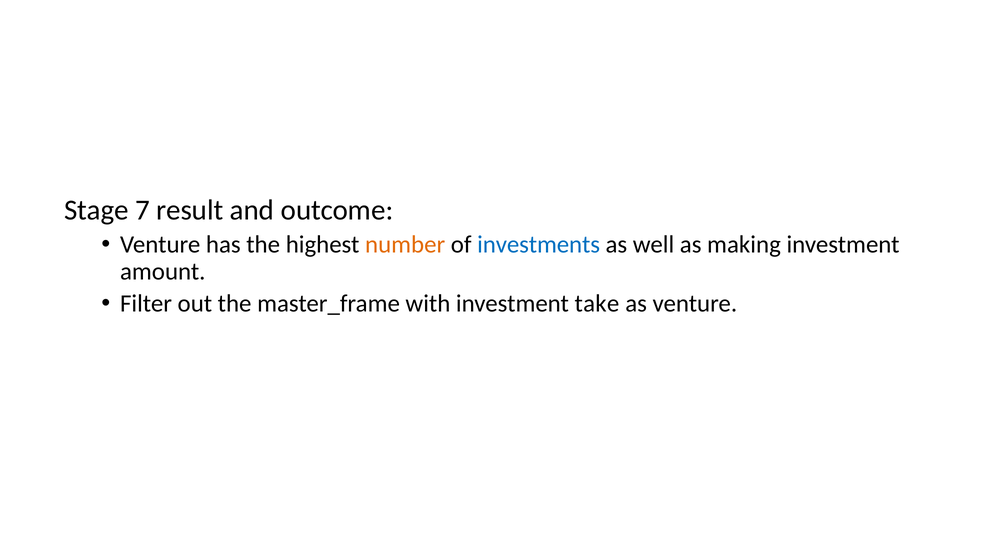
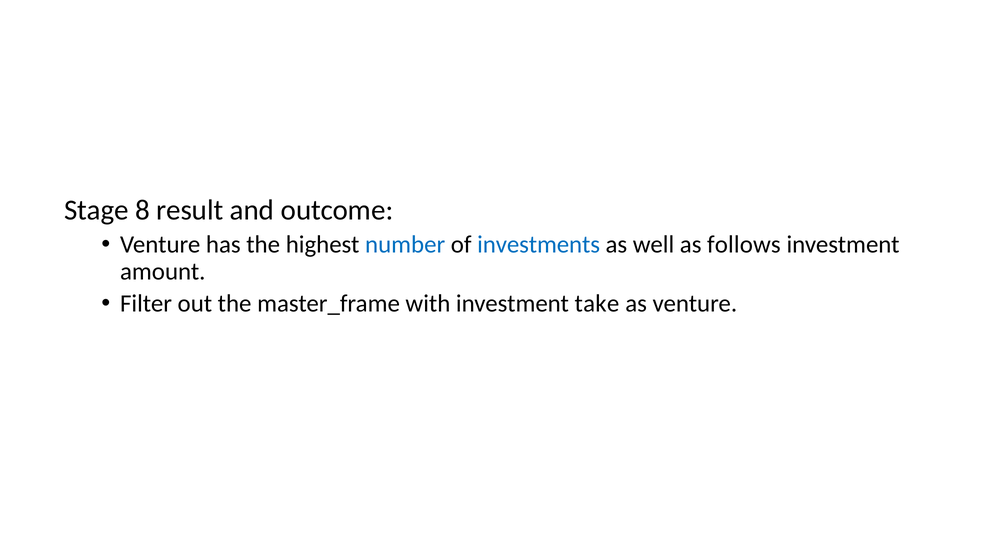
7: 7 -> 8 (142, 210)
number colour: orange -> blue (405, 245)
making: making -> follows (744, 245)
